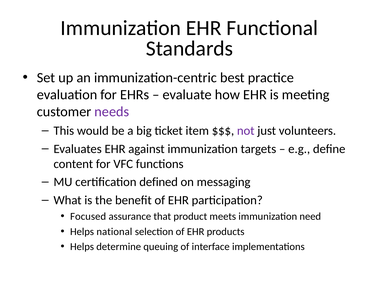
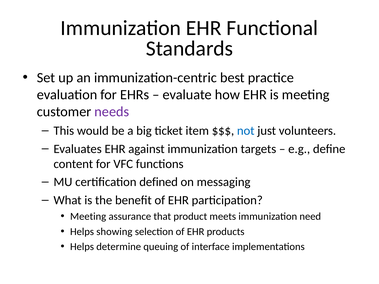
not colour: purple -> blue (246, 131)
Focused: Focused -> Meeting (88, 217)
national: national -> showing (114, 232)
